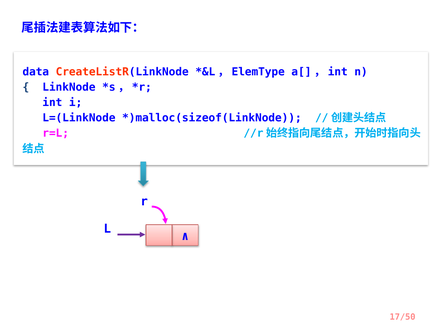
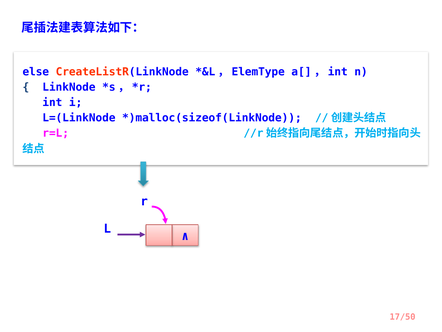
data: data -> else (36, 72)
